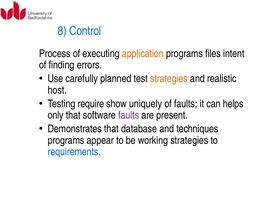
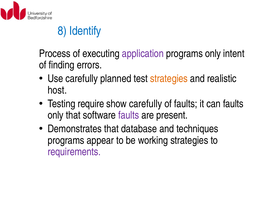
Control: Control -> Identify (85, 31)
application colour: orange -> purple (143, 54)
programs files: files -> only (213, 54)
show uniquely: uniquely -> carefully (146, 104)
can helps: helps -> faults (233, 104)
requirements colour: blue -> purple (74, 152)
